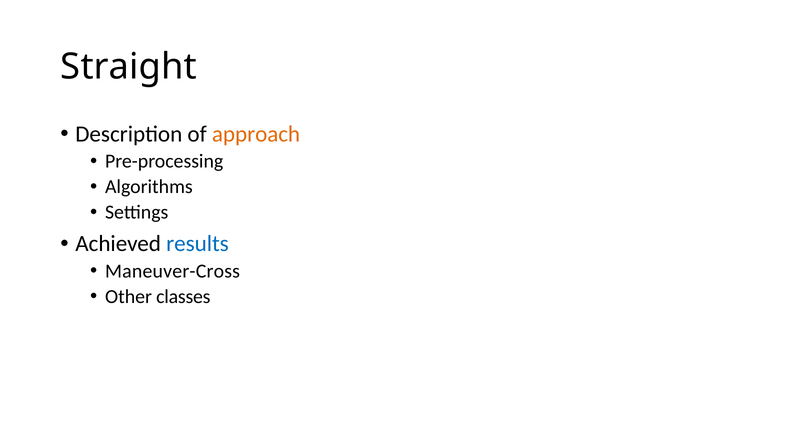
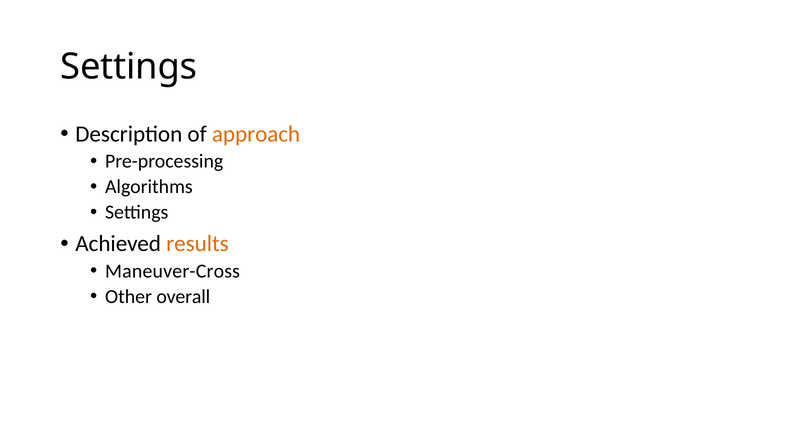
Straight: Straight -> Settings (129, 67)
results colour: blue -> orange (197, 244)
classes: classes -> overall (183, 297)
